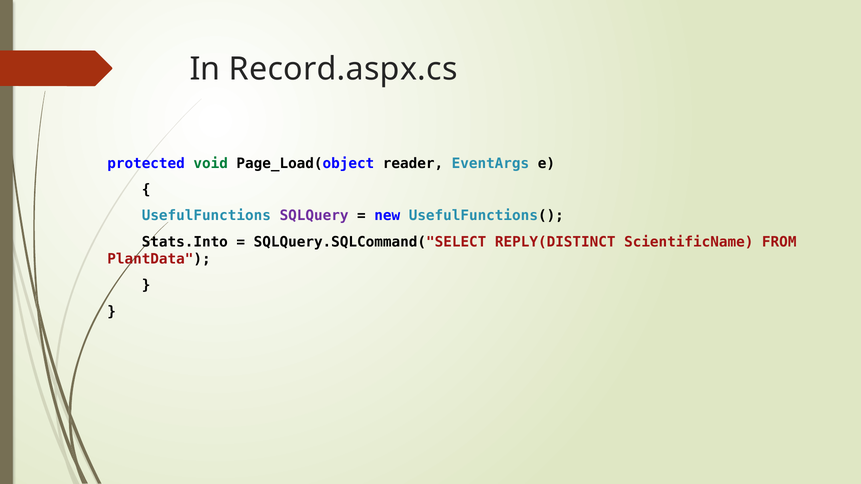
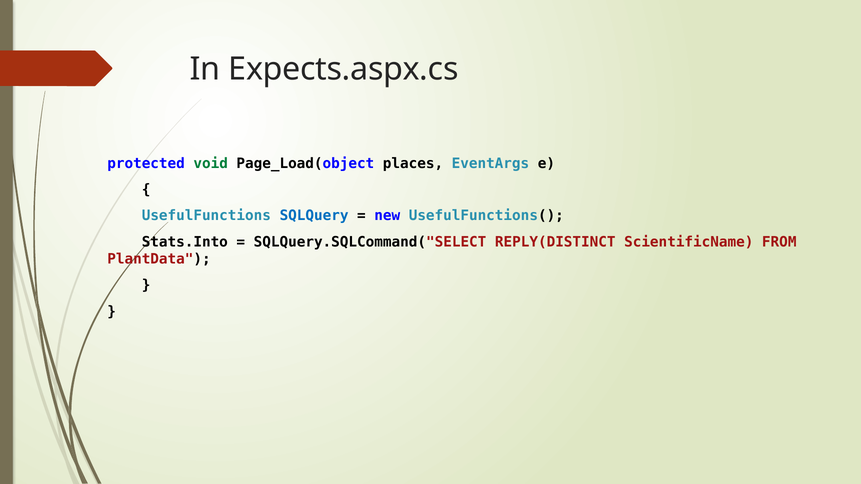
Record.aspx.cs: Record.aspx.cs -> Expects.aspx.cs (343, 69)
reader: reader -> places (413, 163)
SQLQuery colour: purple -> blue (314, 216)
